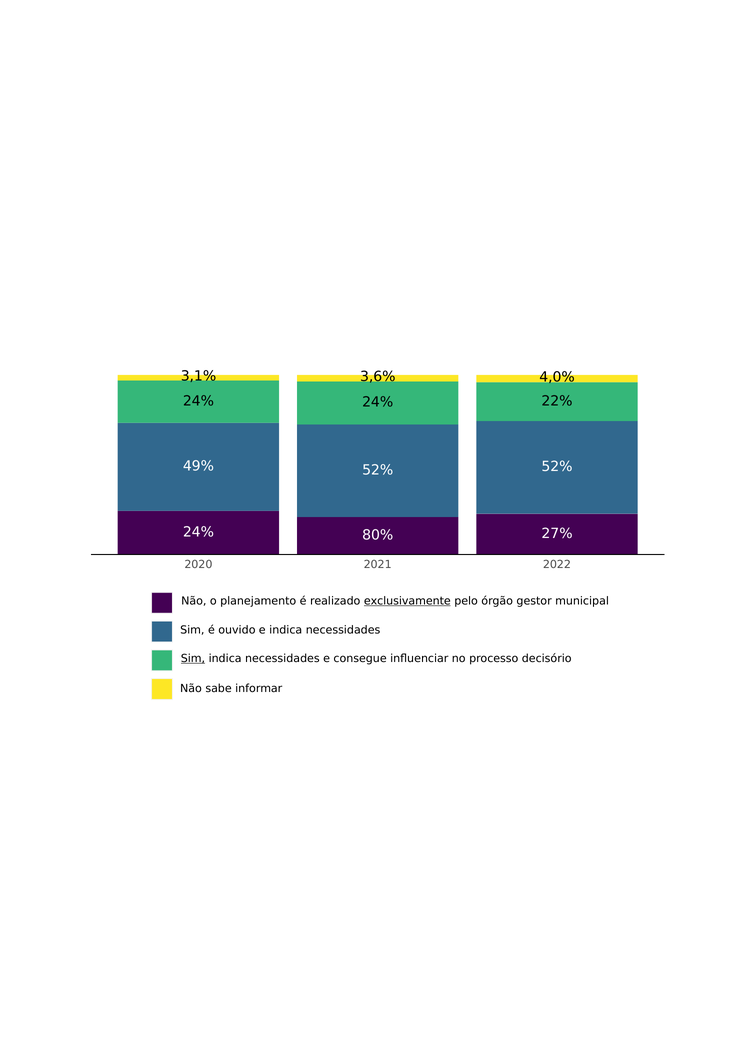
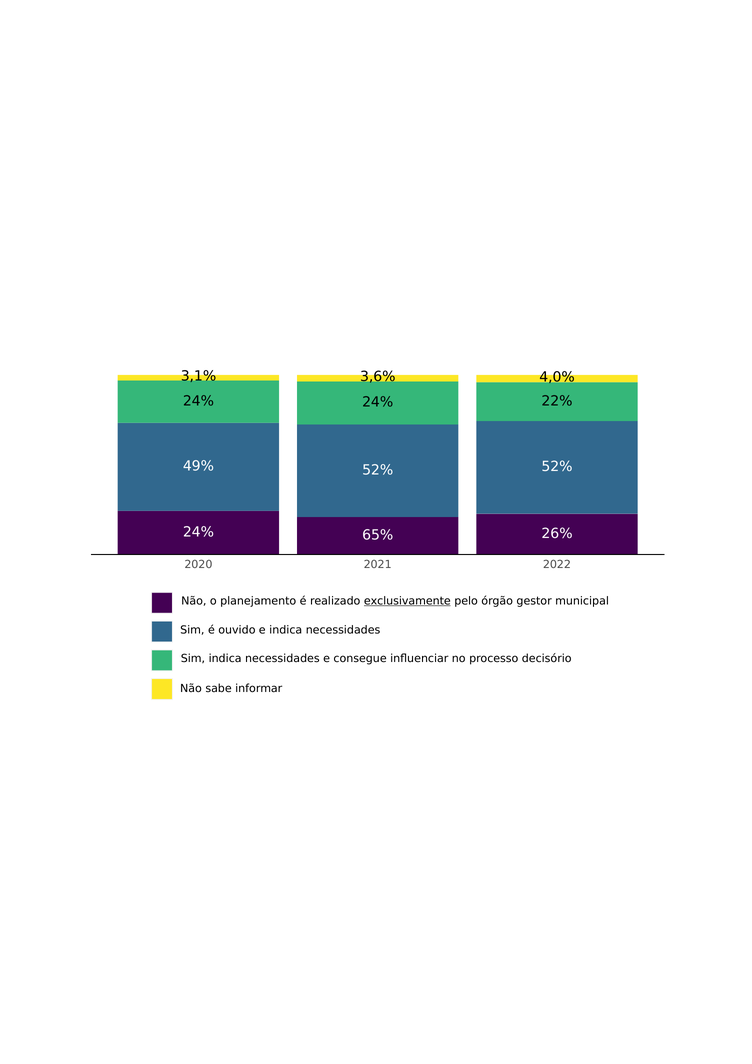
27%: 27% -> 26% (557, 533)
80%: 80% -> 65% (378, 535)
Sim underline: present -> none (193, 658)
